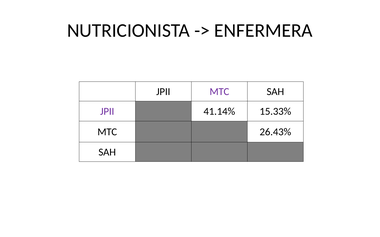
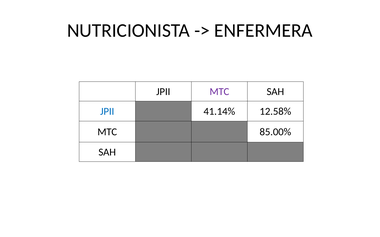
JPII colour: purple -> blue (107, 112)
15.33%: 15.33% -> 12.58% (275, 112)
26.43%: 26.43% -> 85.00% (275, 132)
